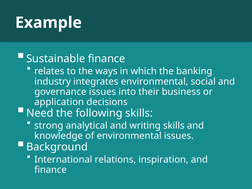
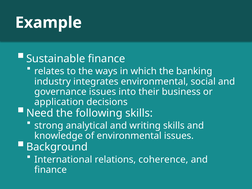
inspiration: inspiration -> coherence (163, 160)
